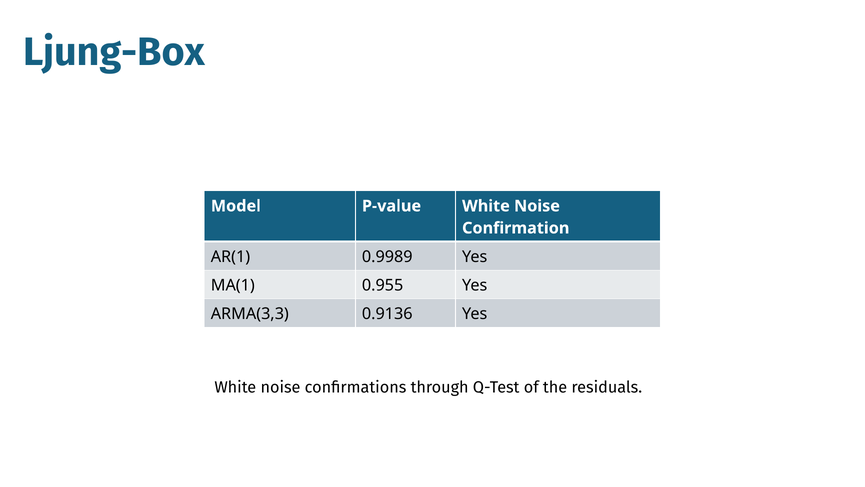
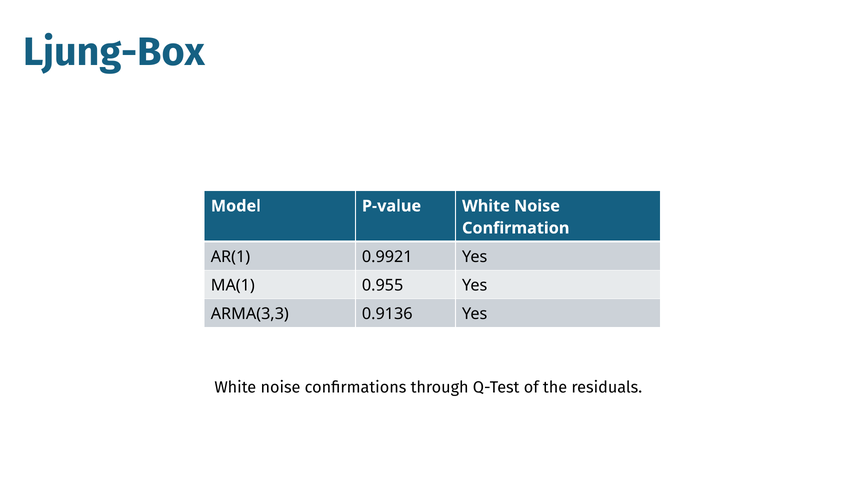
0.9989: 0.9989 -> 0.9921 (387, 256)
